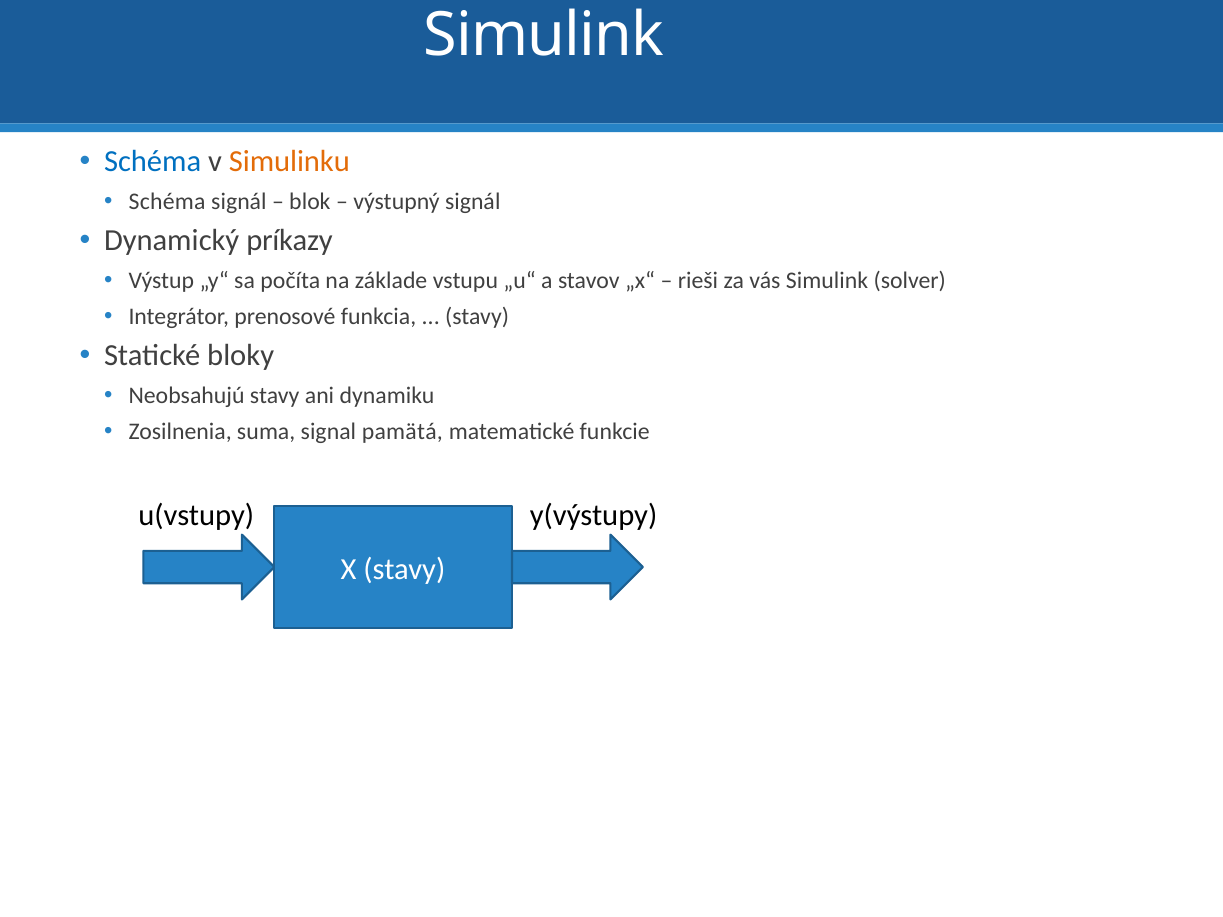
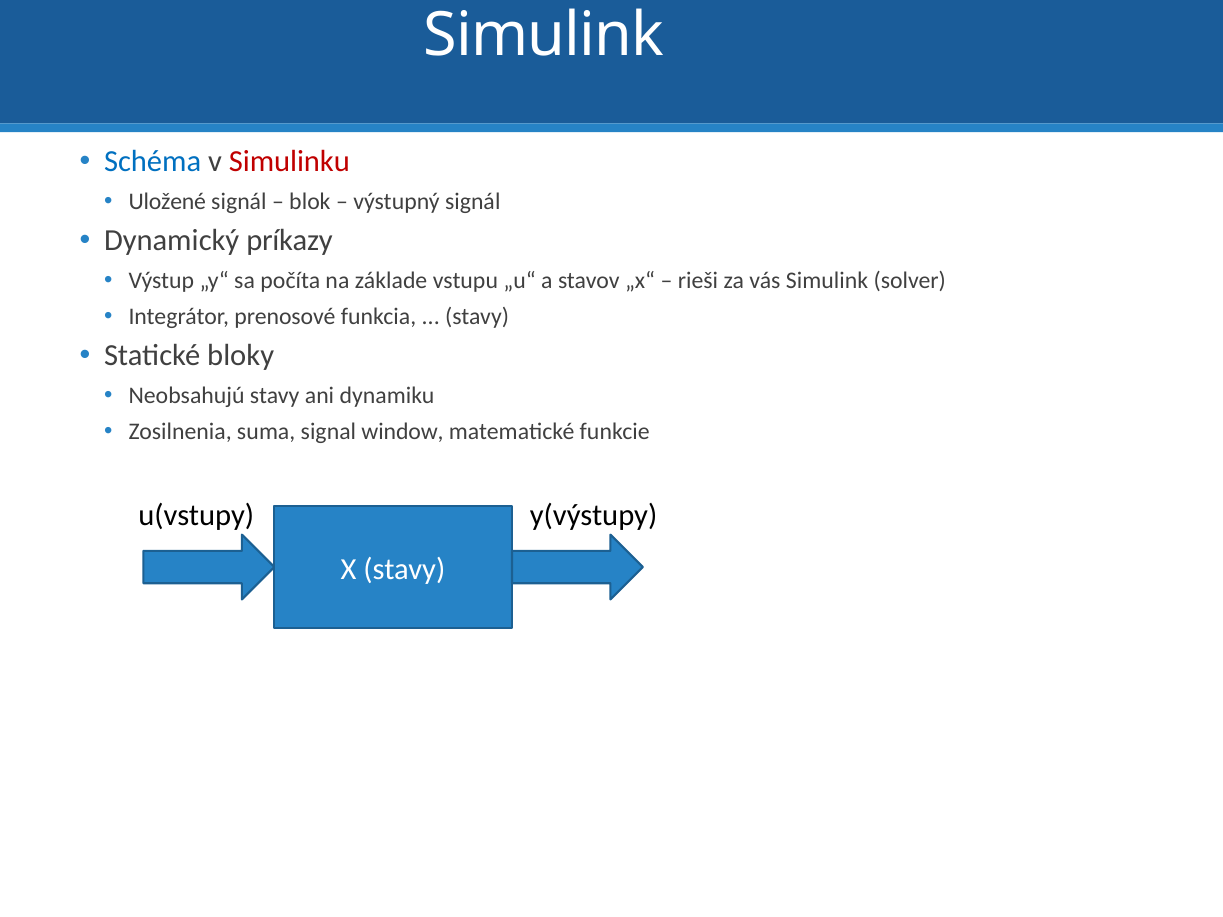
Simulinku colour: orange -> red (289, 162)
Schéma: Schéma -> Uložené (167, 201)
pamätá: pamätá -> window (403, 431)
